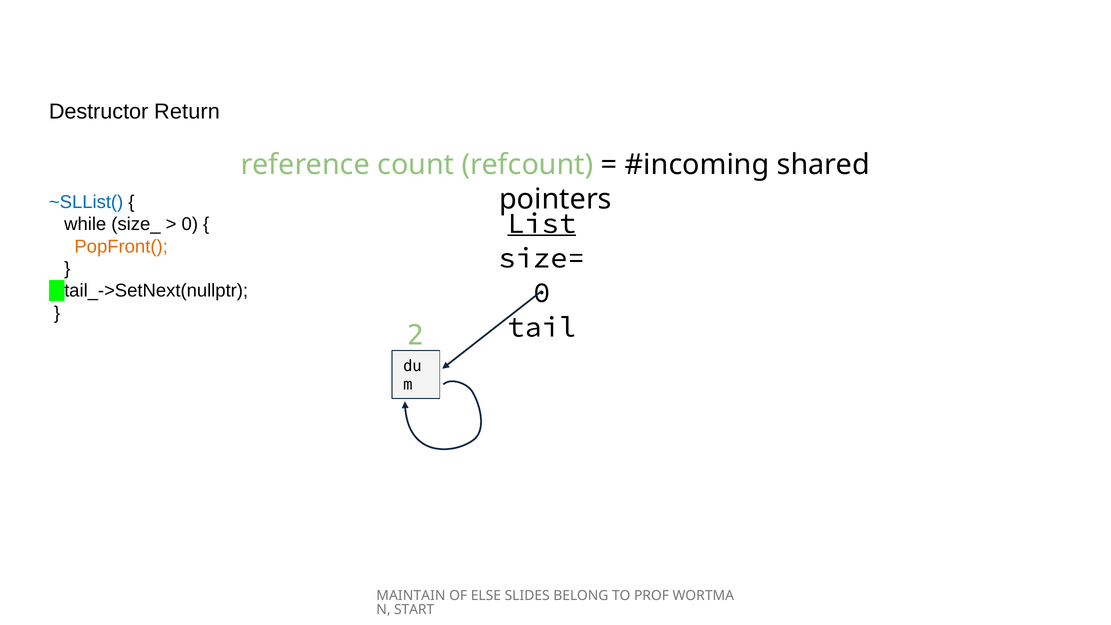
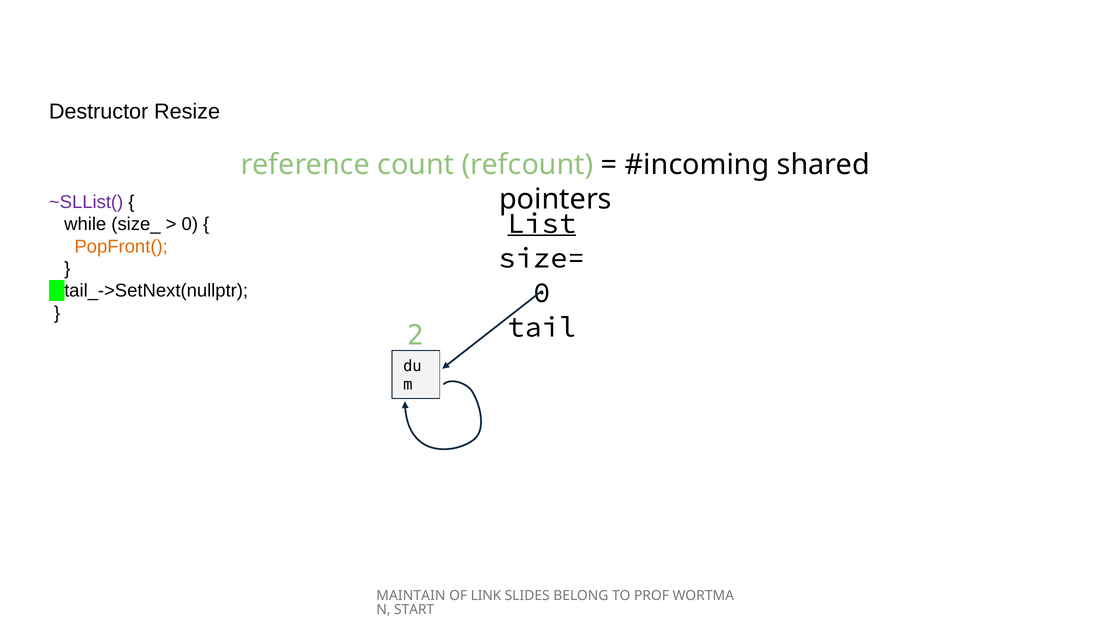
Return: Return -> Resize (187, 112)
~SLList( colour: blue -> purple (86, 202)
ELSE: ELSE -> LINK (486, 596)
